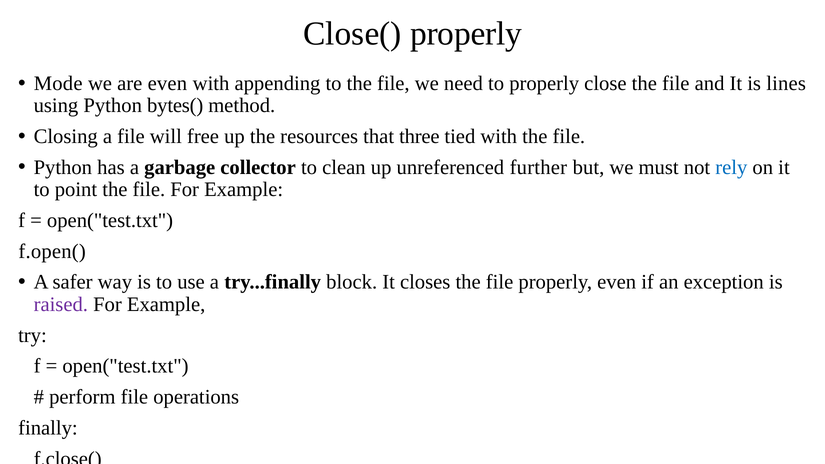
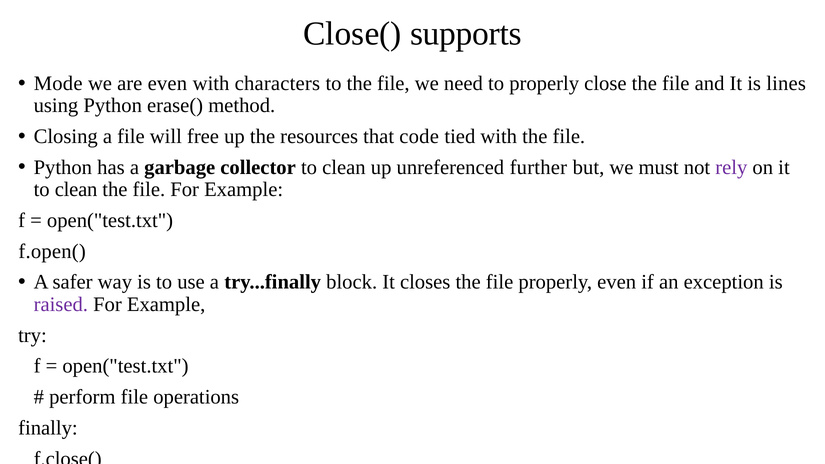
Close( properly: properly -> supports (466, 34)
appending: appending -> characters (277, 83)
bytes(: bytes( -> erase( (175, 106)
three: three -> code (419, 137)
rely colour: blue -> purple (731, 167)
point: point -> clean (76, 190)
